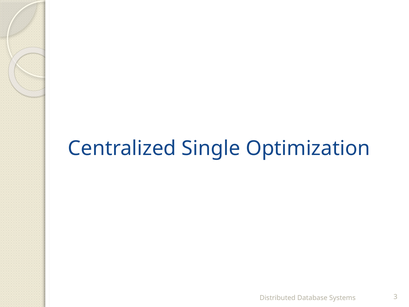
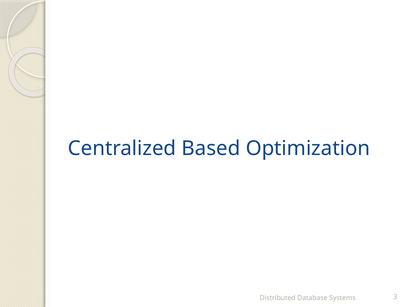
Single: Single -> Based (211, 148)
